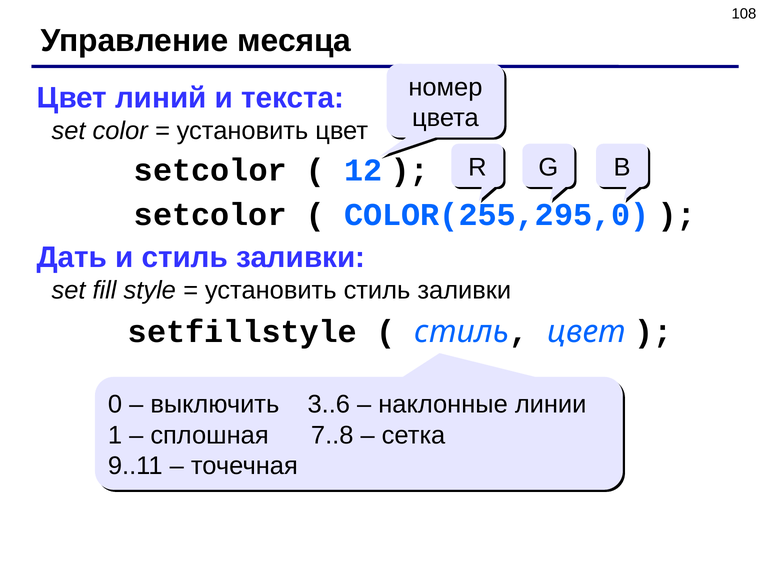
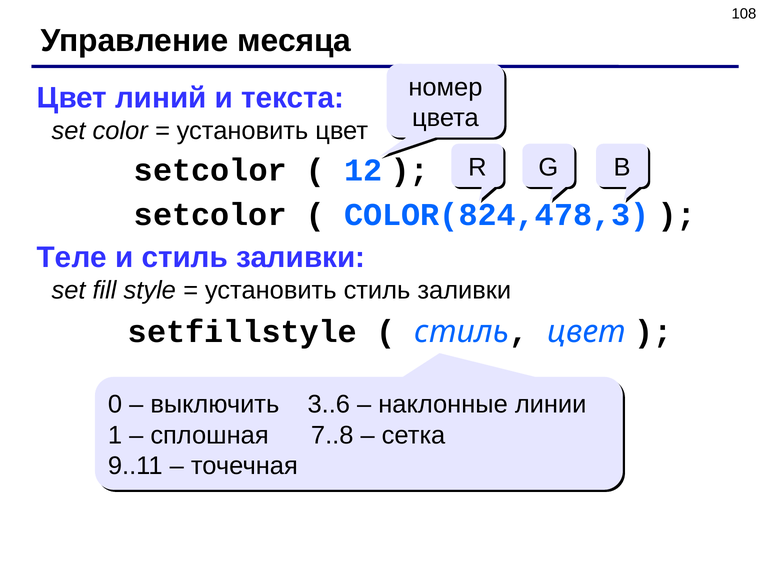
COLOR(255,295,0: COLOR(255,295,0 -> COLOR(824,478,3 (497, 215)
Дать: Дать -> Теле (72, 258)
